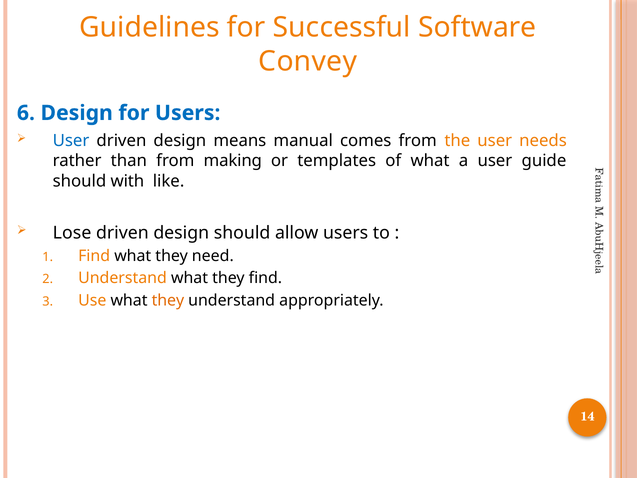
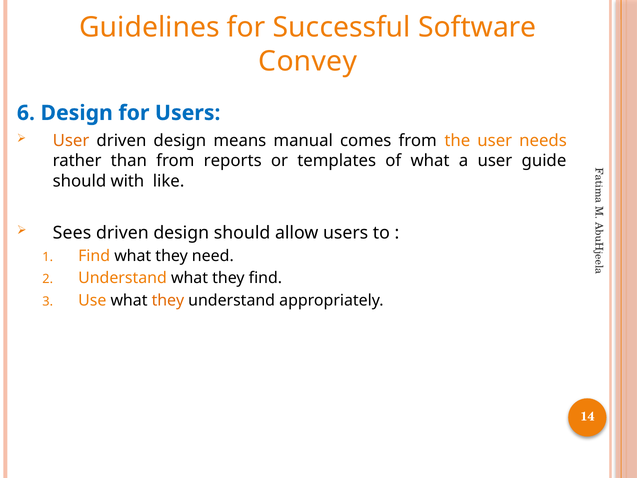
User colour: blue -> orange (71, 141)
making: making -> reports (233, 161)
Lose: Lose -> Sees (72, 233)
